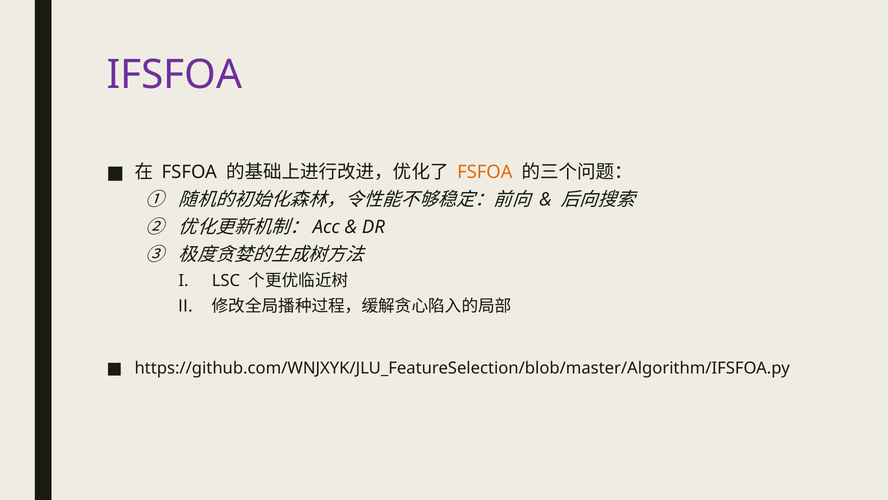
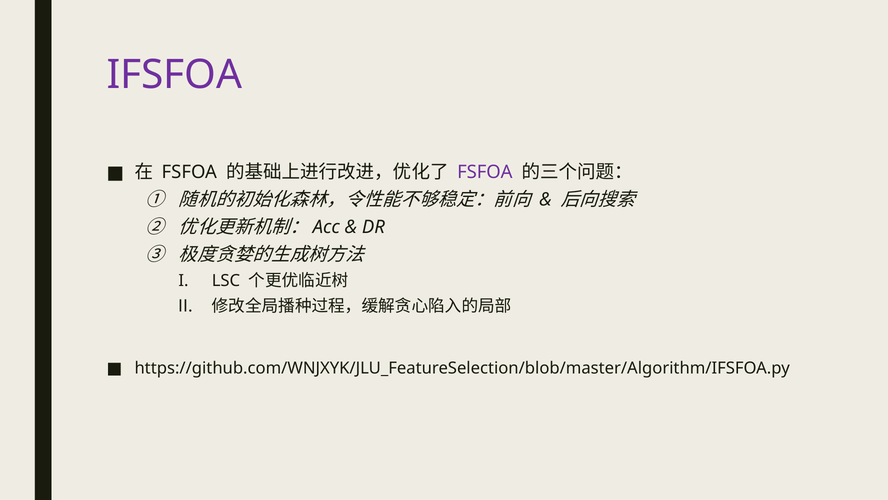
FSFOA colour: orange -> purple (485, 172)
